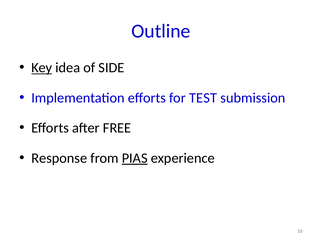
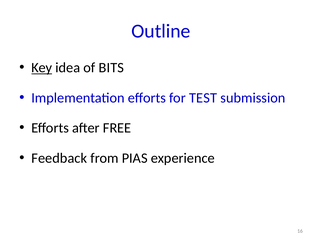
SIDE: SIDE -> BITS (111, 68)
Response: Response -> Feedback (59, 158)
PIAS underline: present -> none (135, 158)
